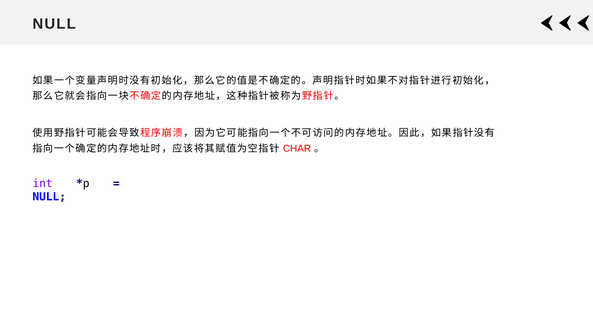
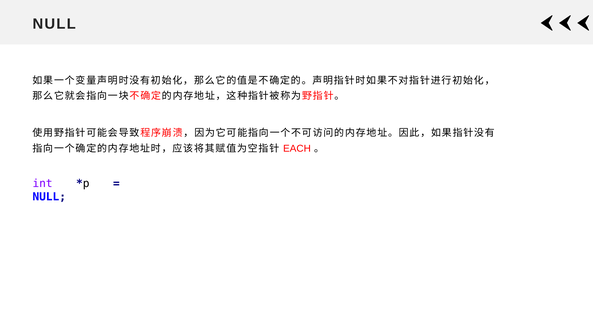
CHAR: CHAR -> EACH (297, 148)
